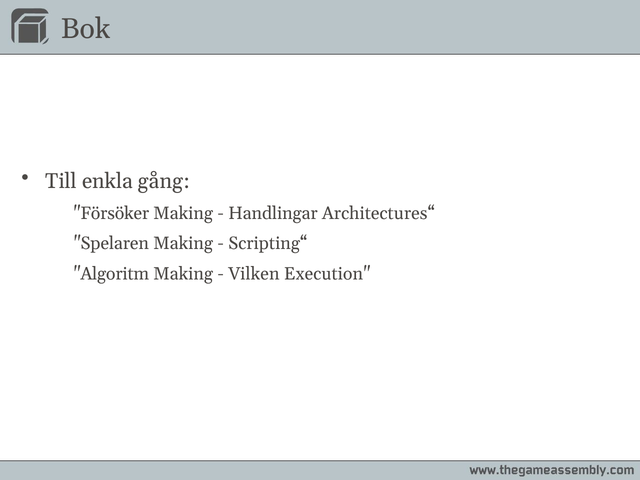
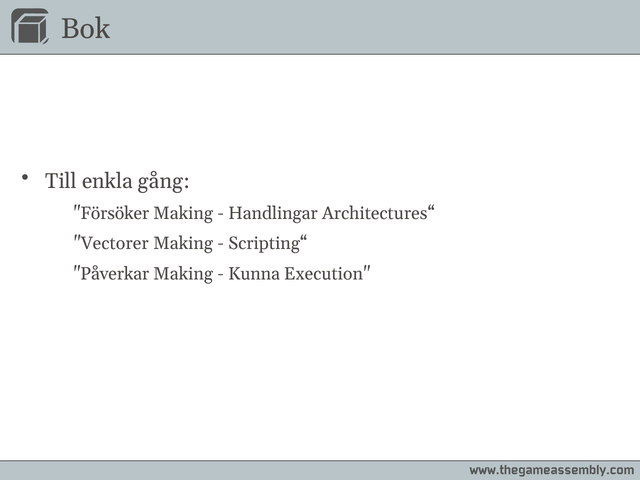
Spelaren: Spelaren -> Vectorer (111, 244)
Algoritm: Algoritm -> Påverkar (111, 274)
Vilken: Vilken -> Kunna (254, 274)
